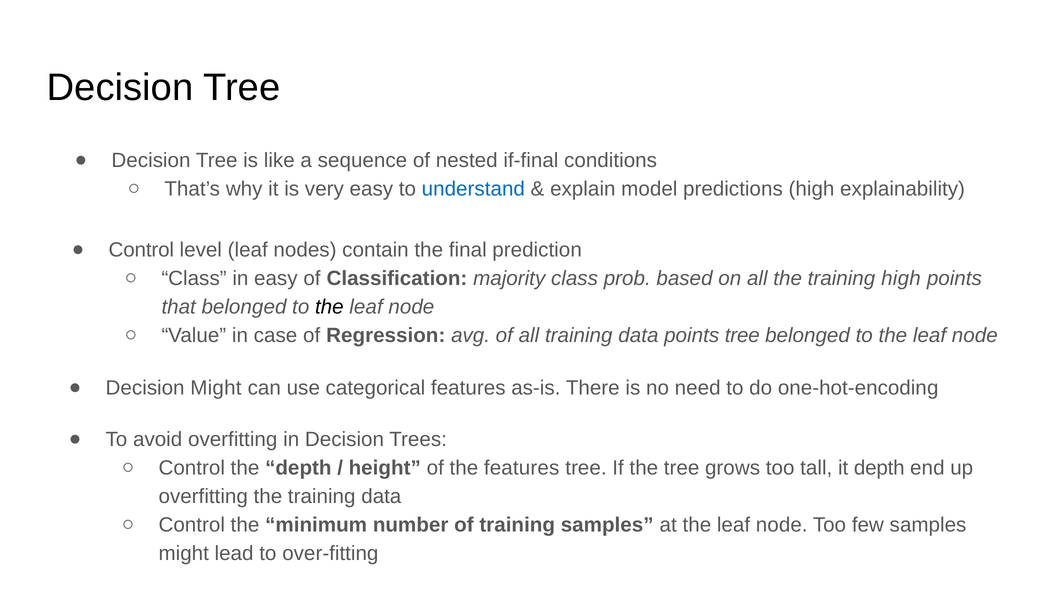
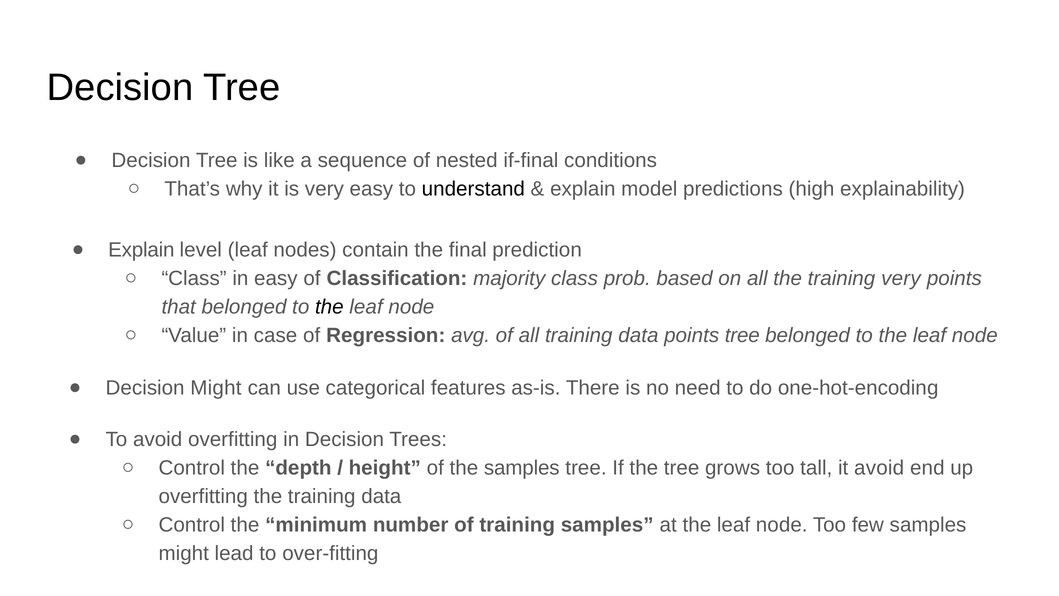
understand colour: blue -> black (473, 189)
Control: Control -> Explain (141, 250)
training high: high -> very (901, 278)
the features: features -> samples (522, 468)
it depth: depth -> avoid (879, 468)
